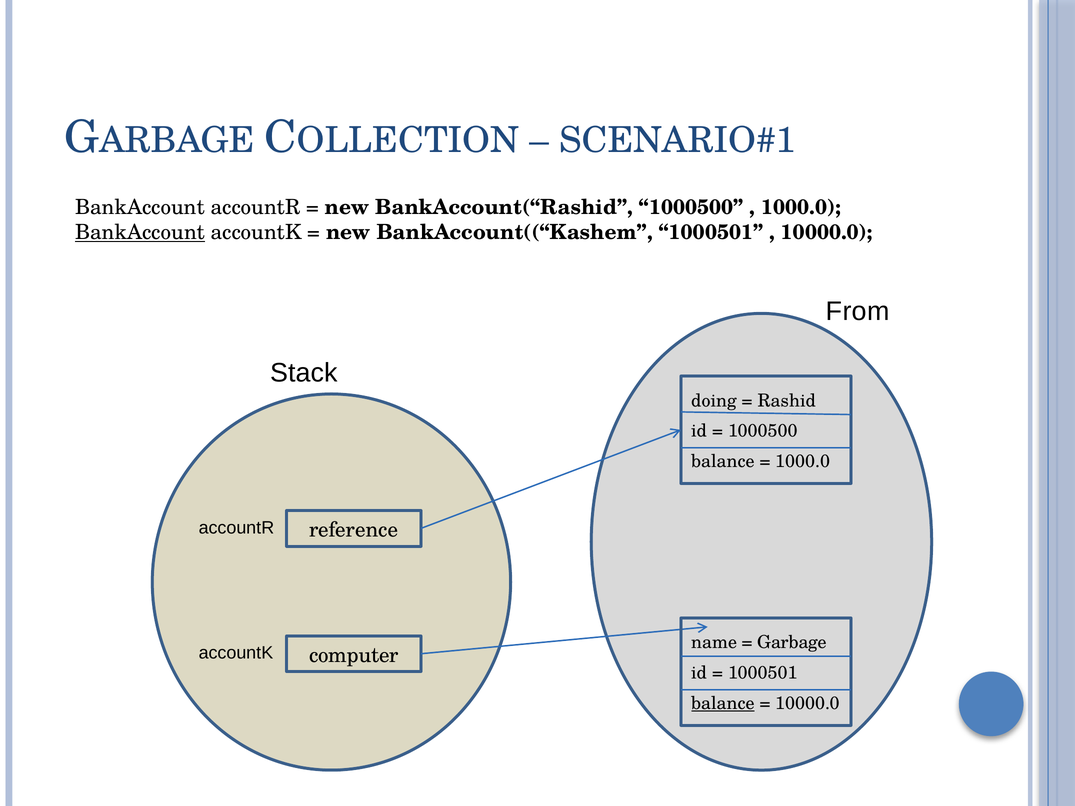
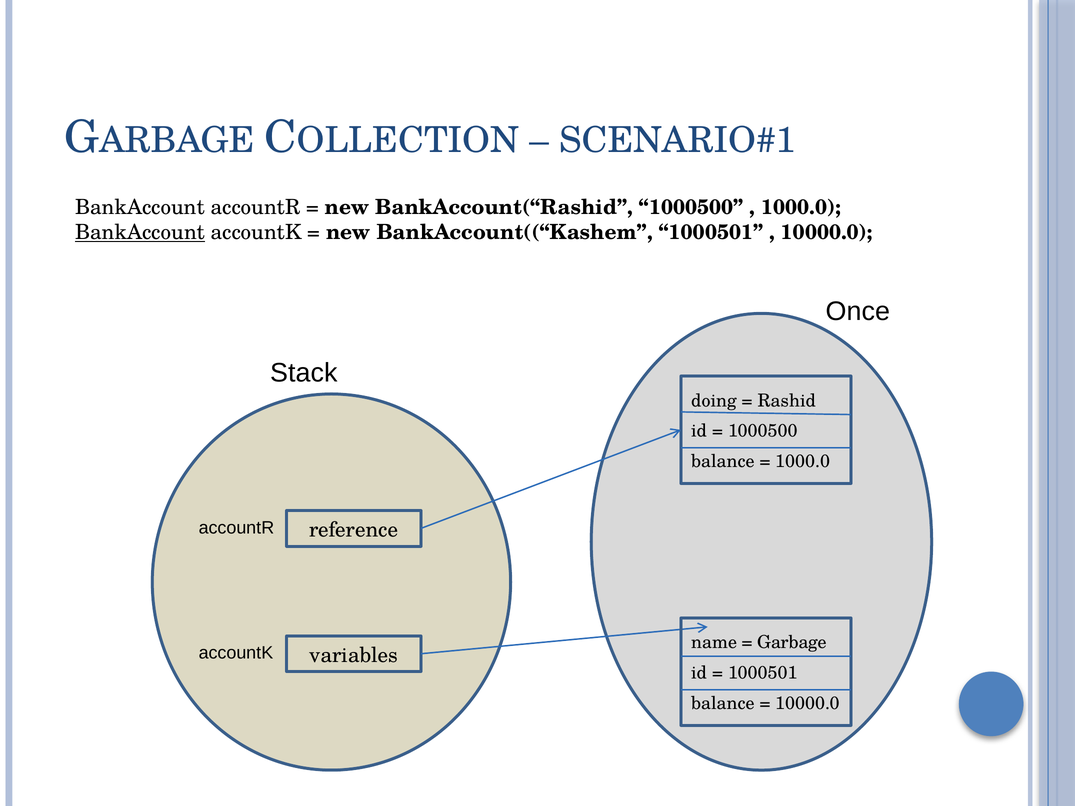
From: From -> Once (858, 311)
computer: computer -> variables (354, 655)
balance underline: present -> none (723, 704)
